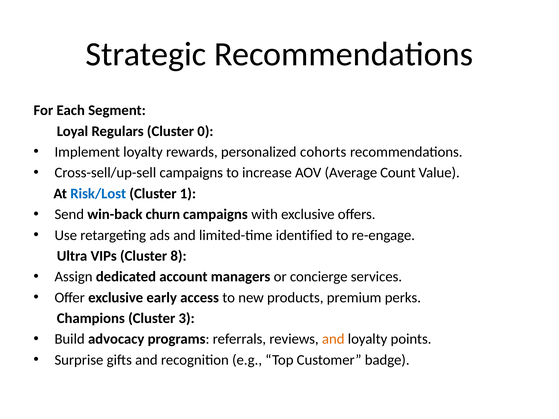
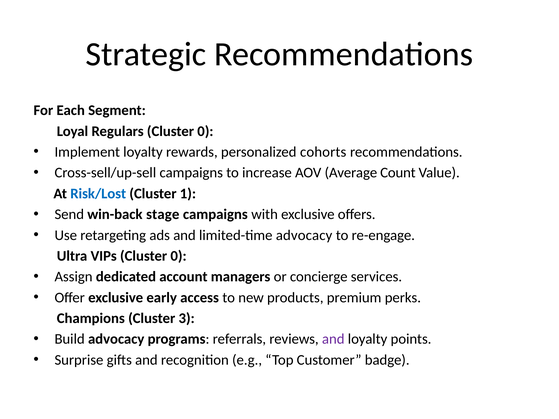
churn: churn -> stage (163, 214)
limited-time identified: identified -> advocacy (304, 235)
VIPs Cluster 8: 8 -> 0 (179, 256)
and colour: orange -> purple (333, 339)
